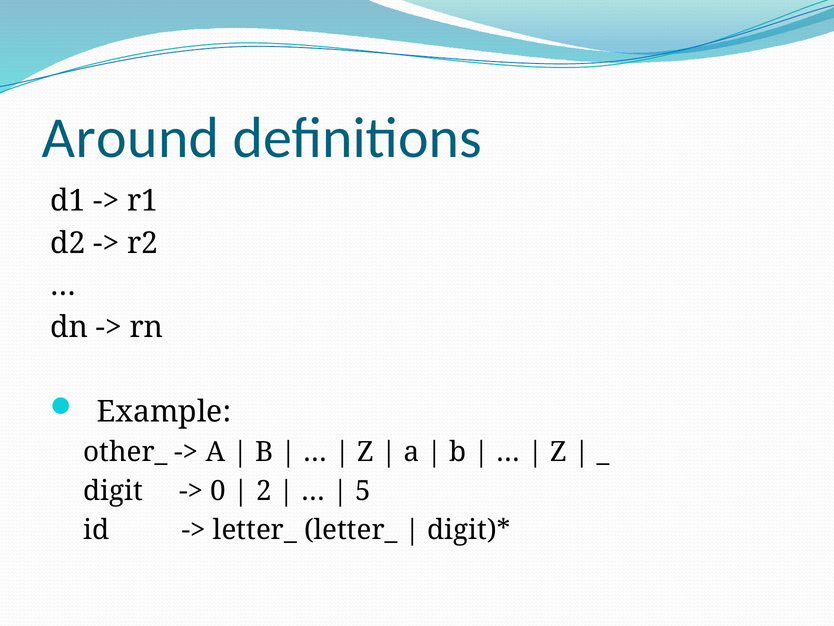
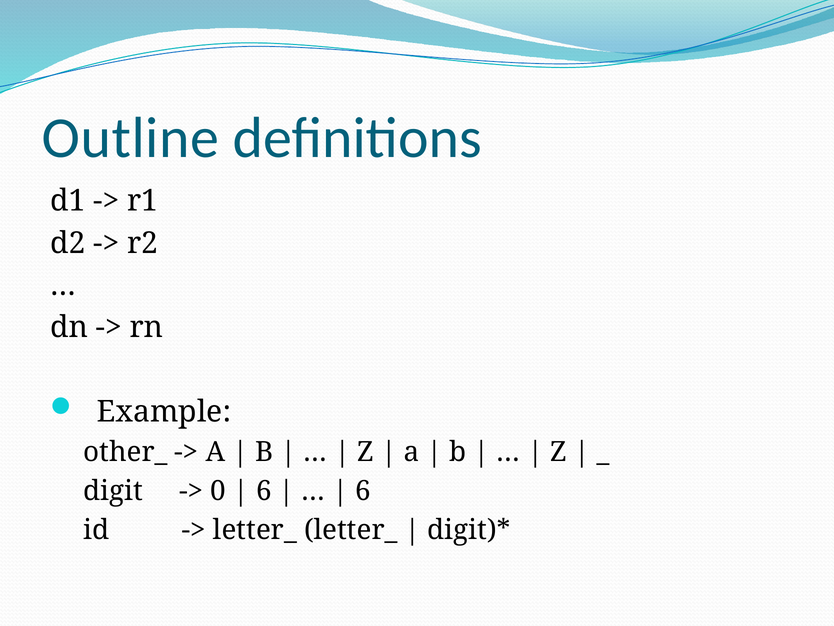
Around: Around -> Outline (130, 138)
2: 2 -> 6 (264, 490)
5: 5 -> 6 (363, 490)
